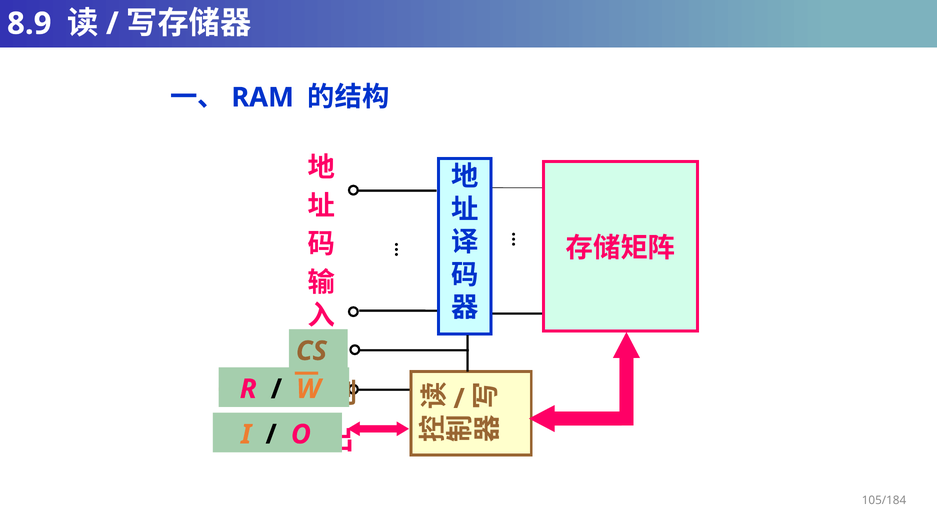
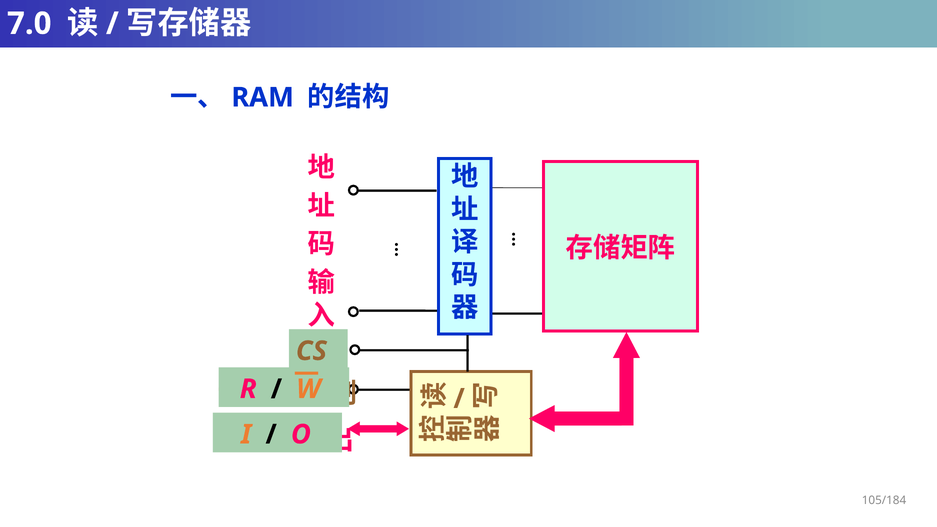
8.9: 8.9 -> 7.0 (29, 24)
